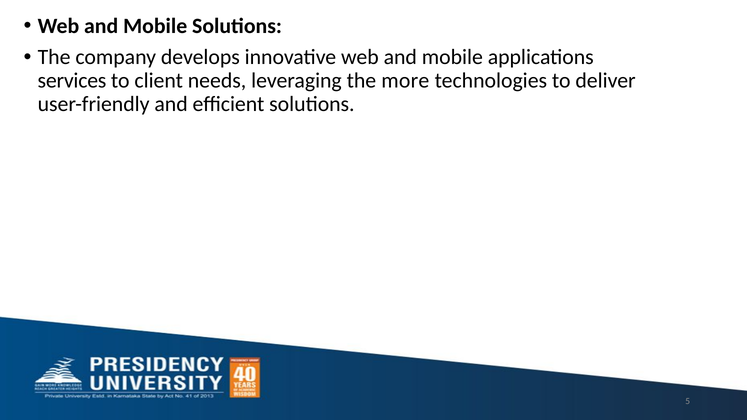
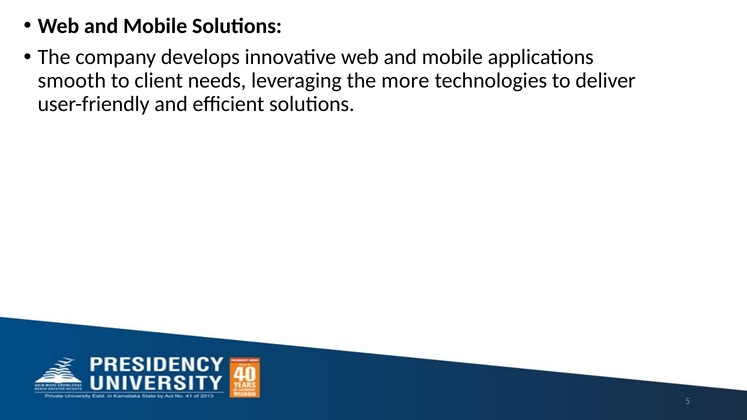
services: services -> smooth (72, 81)
